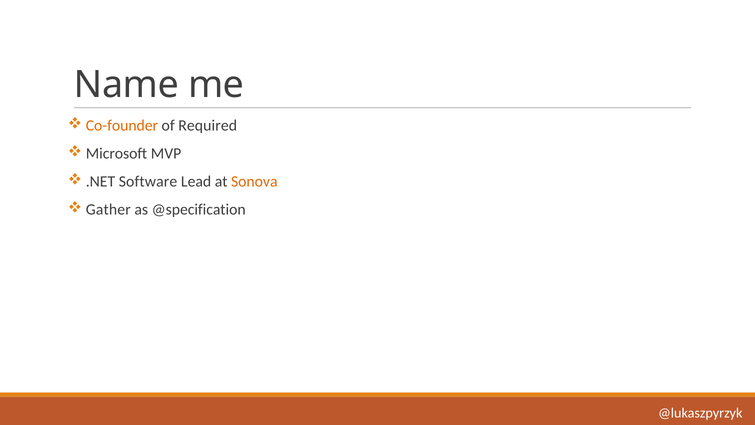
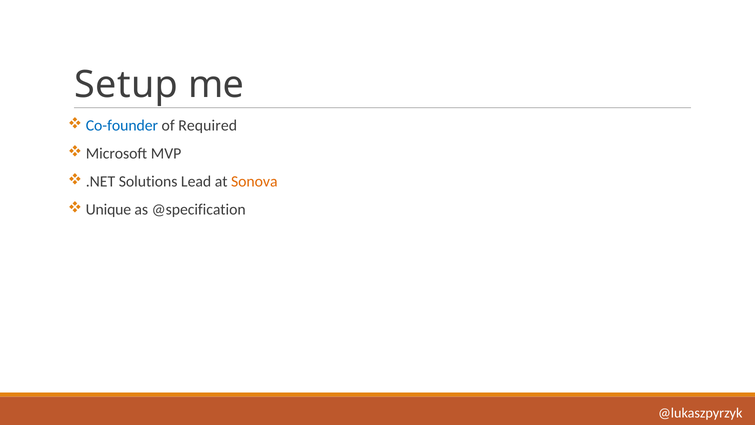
Name: Name -> Setup (126, 85)
Co-founder colour: orange -> blue (122, 126)
Software: Software -> Solutions (148, 182)
Gather: Gather -> Unique (108, 210)
